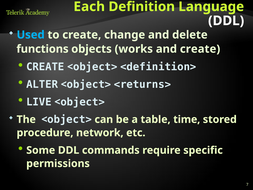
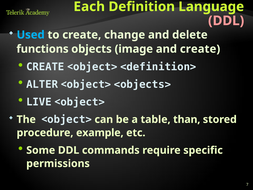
DDL colour: white -> pink (226, 21)
works: works -> image (134, 49)
<returns>: <returns> -> <objects> (142, 84)
time: time -> than (187, 119)
network: network -> example (100, 133)
